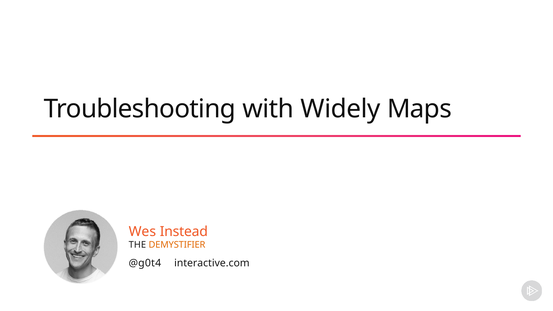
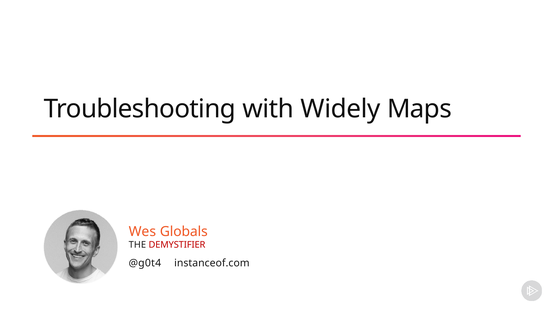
Instead: Instead -> Globals (184, 232)
DEMYSTIFIER colour: orange -> red (177, 245)
interactive.com: interactive.com -> instanceof.com (212, 263)
